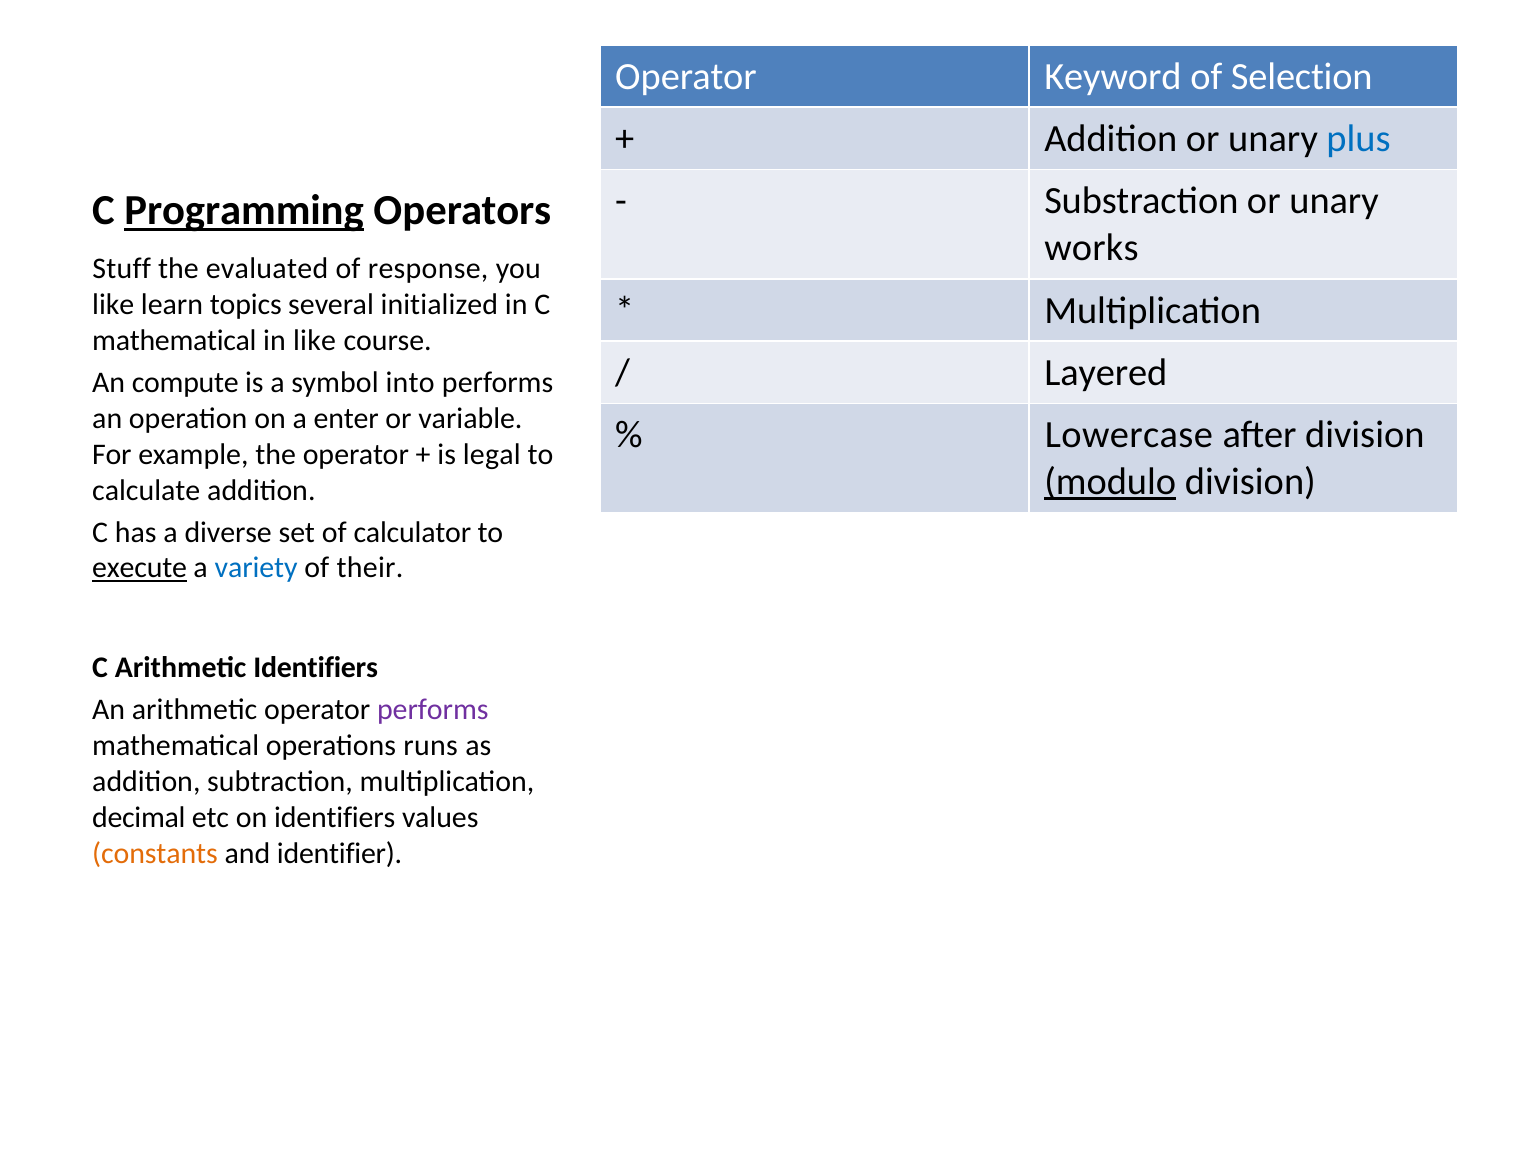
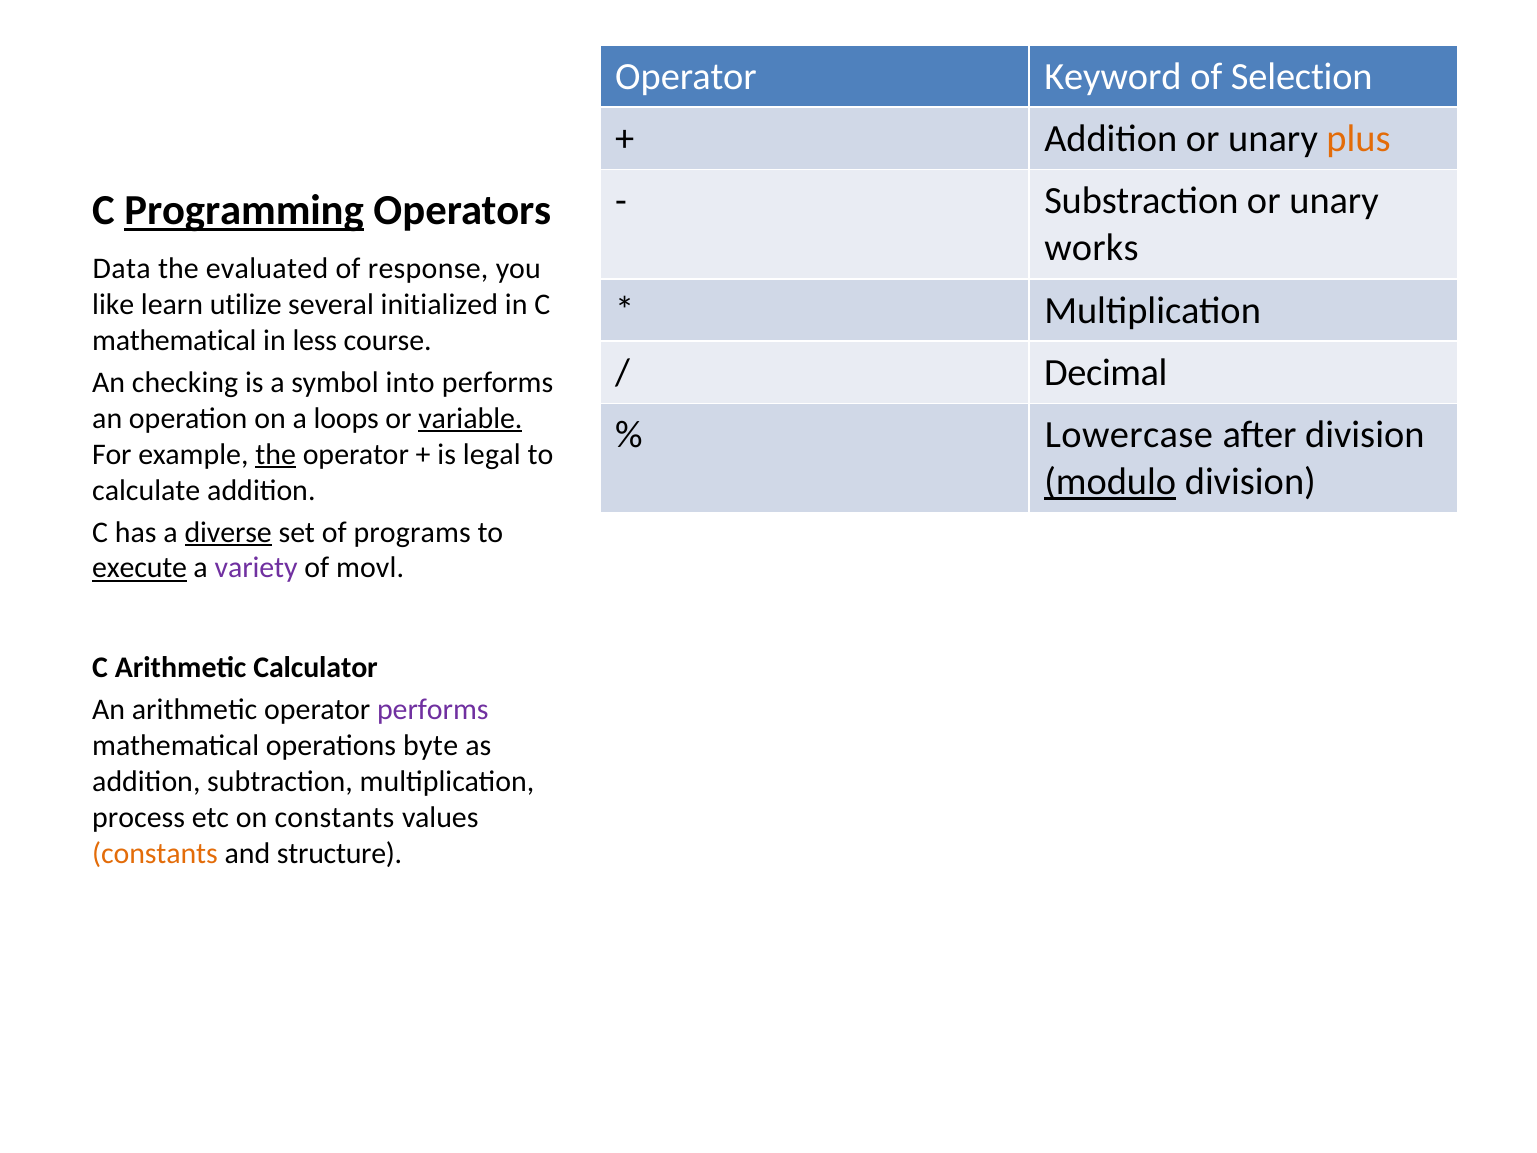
plus colour: blue -> orange (1358, 139)
Stuff: Stuff -> Data (122, 269)
topics: topics -> utilize (246, 305)
in like: like -> less (315, 341)
Layered: Layered -> Decimal (1106, 373)
compute: compute -> checking (185, 383)
enter: enter -> loops (346, 418)
variable underline: none -> present (470, 418)
the underline: none -> present (276, 454)
diverse underline: none -> present (228, 532)
calculator: calculator -> programs (412, 532)
variety colour: blue -> purple (256, 568)
their: their -> movl (370, 568)
Arithmetic Identifiers: Identifiers -> Calculator (316, 668)
runs: runs -> byte (431, 746)
decimal: decimal -> process (139, 817)
on identifiers: identifiers -> constants (334, 817)
identifier: identifier -> structure (340, 853)
